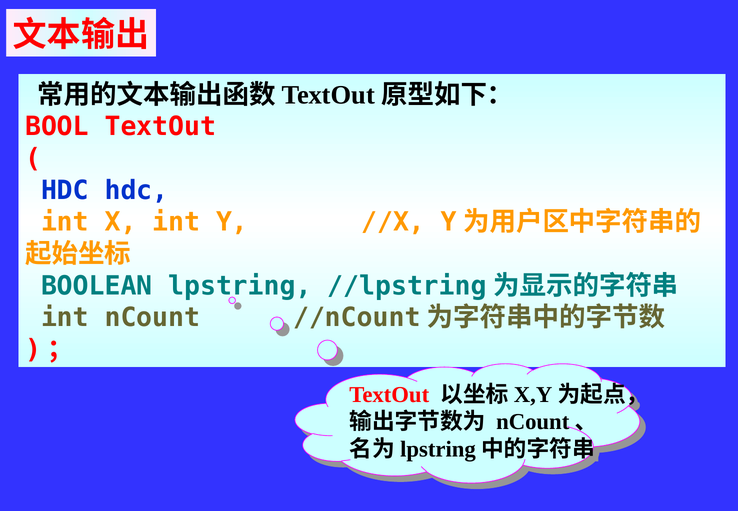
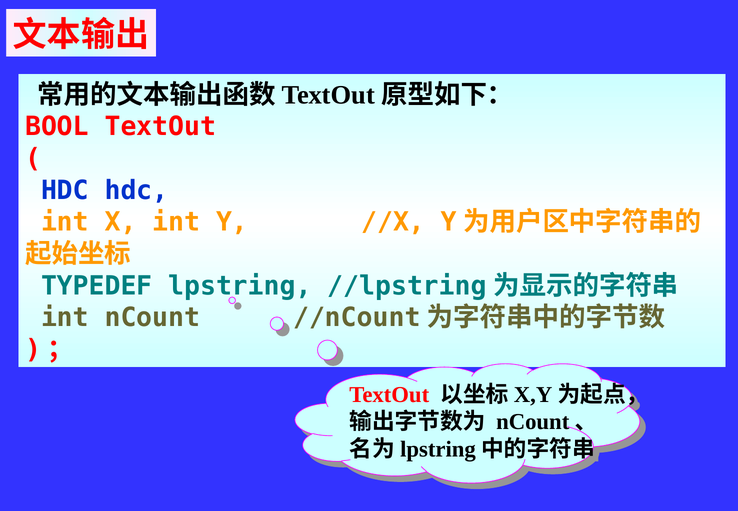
BOOLEAN: BOOLEAN -> TYPEDEF (97, 286)
